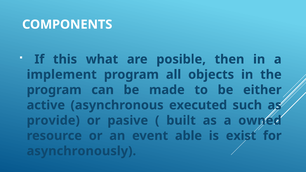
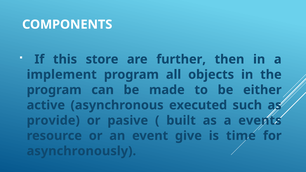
what: what -> store (102, 59)
posible: posible -> further (181, 59)
owned: owned -> events (260, 121)
able: able -> give (188, 136)
exist: exist -> time (241, 136)
